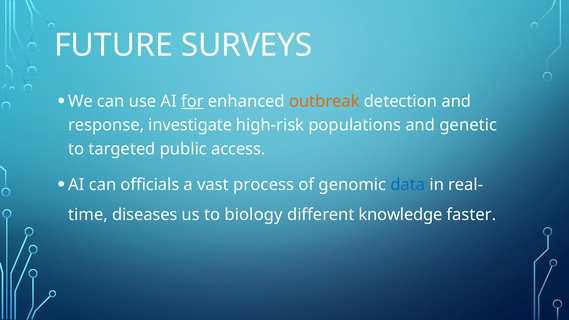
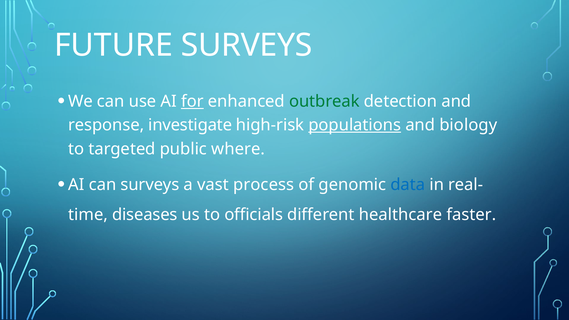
outbreak colour: orange -> green (324, 101)
populations underline: none -> present (355, 125)
genetic: genetic -> biology (468, 125)
access: access -> where (238, 149)
can officials: officials -> surveys (150, 185)
biology: biology -> officials (254, 215)
knowledge: knowledge -> healthcare (400, 215)
